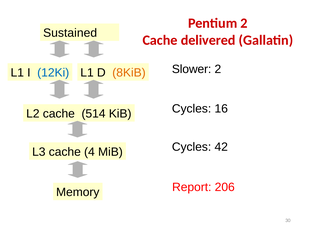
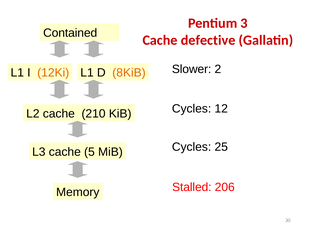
Pentium 2: 2 -> 3 (244, 23)
Sustained: Sustained -> Contained (70, 33)
delivered: delivered -> defective (208, 40)
12Ki colour: blue -> orange (53, 73)
16: 16 -> 12 (221, 109)
514: 514 -> 210 (94, 114)
42: 42 -> 25 (221, 147)
4: 4 -> 5 (89, 152)
Report: Report -> Stalled (192, 188)
